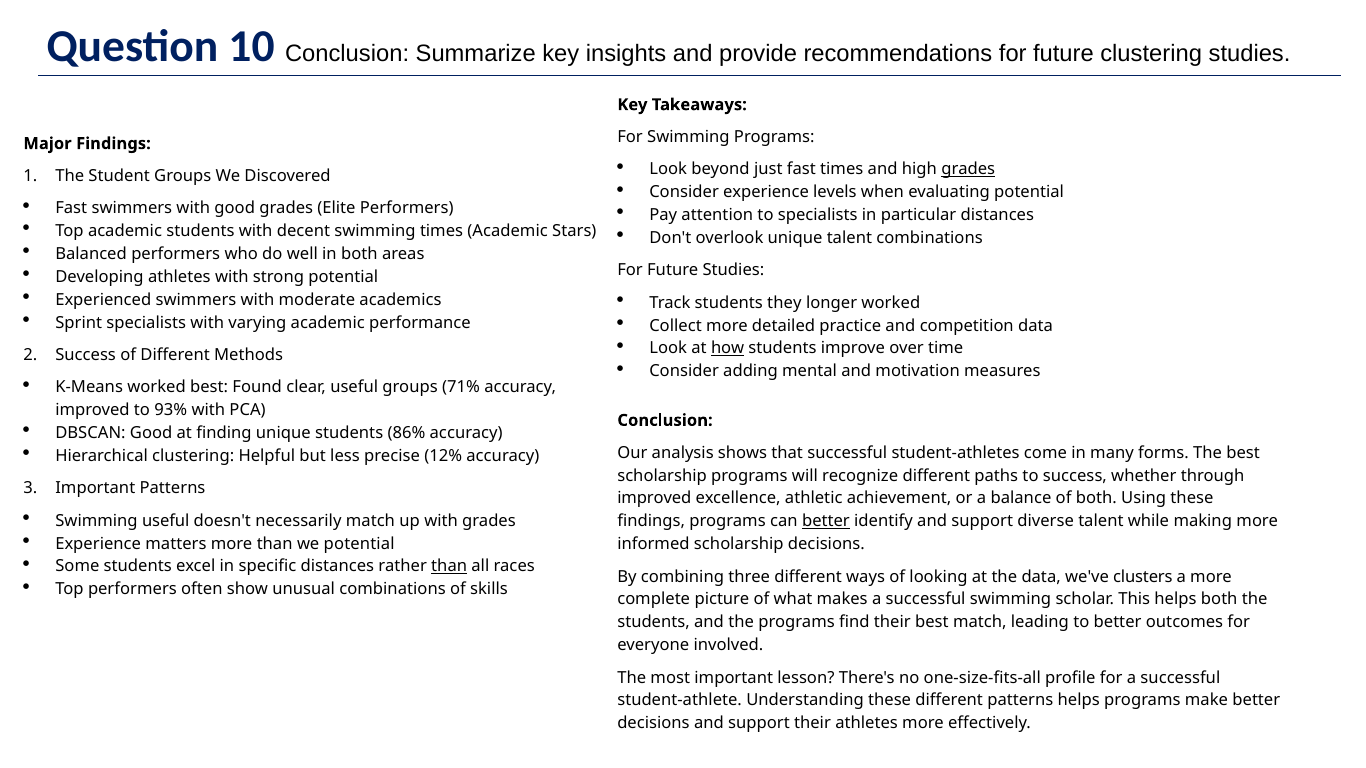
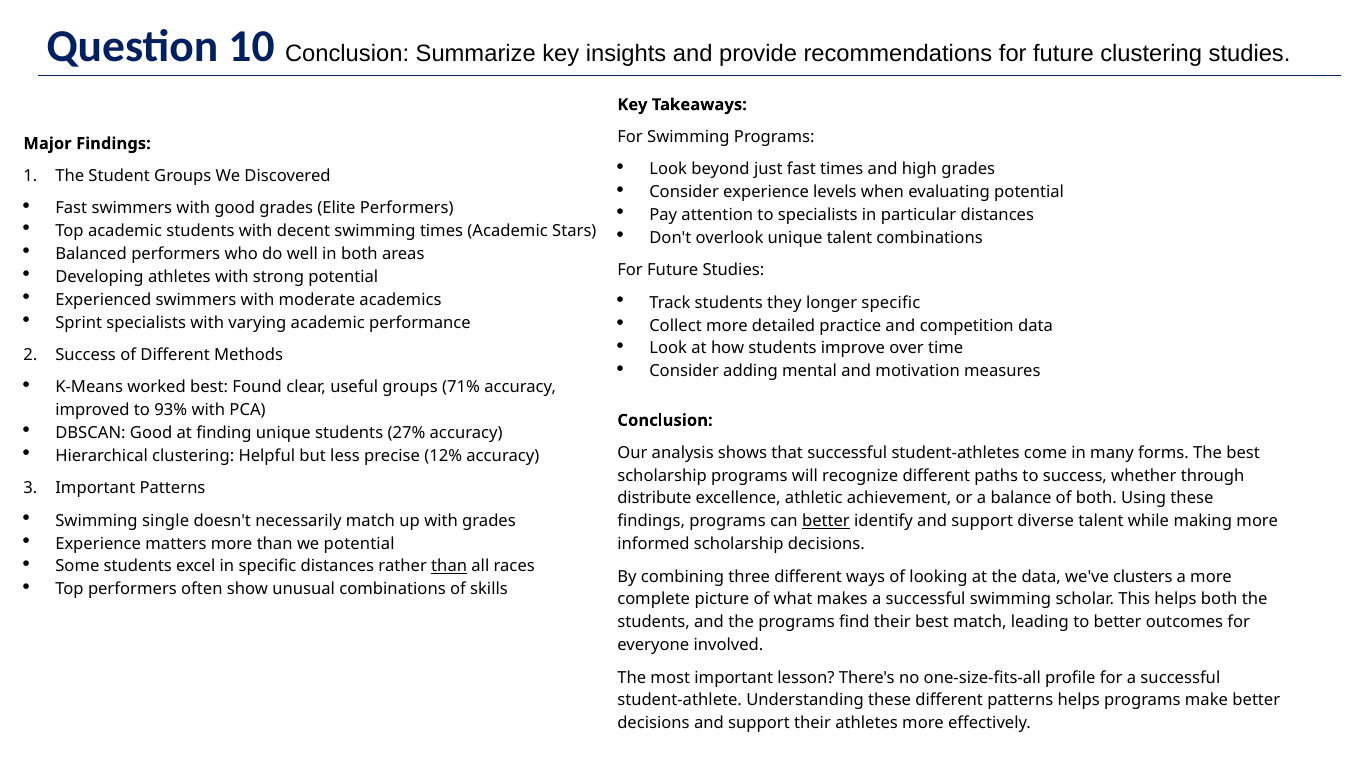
grades underline: present -> none (968, 169)
longer worked: worked -> specific (891, 303)
how underline: present -> none (728, 349)
86%: 86% -> 27% (406, 433)
improved: improved -> distribute (654, 499)
Swimming useful: useful -> single (166, 521)
